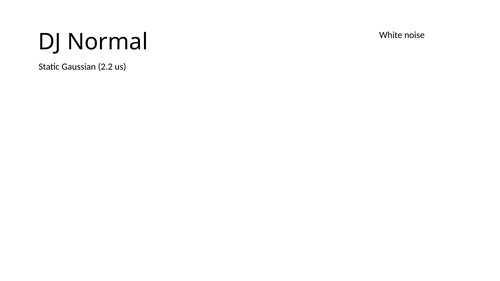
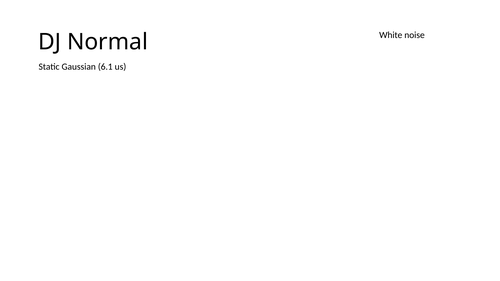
2.2: 2.2 -> 6.1 (105, 67)
